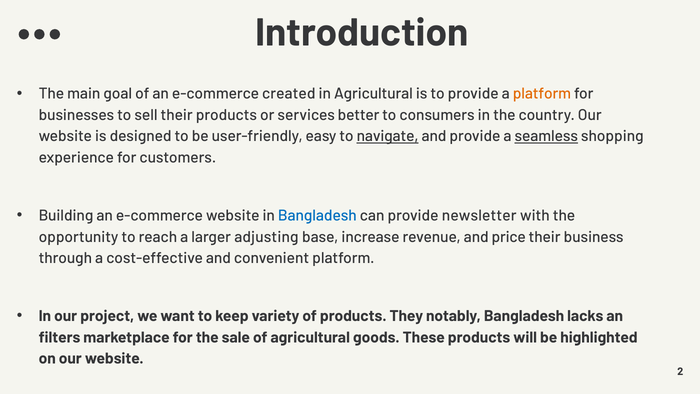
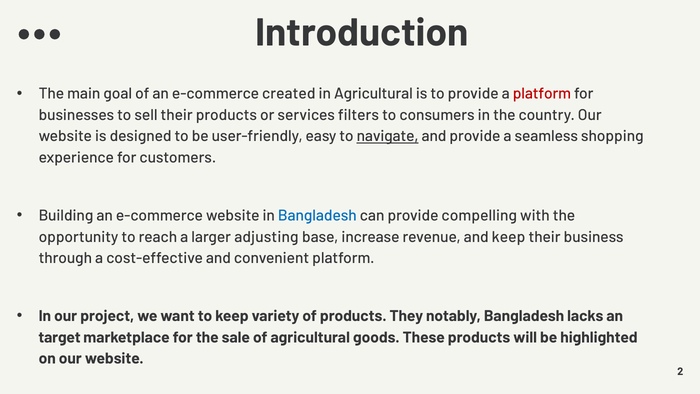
platform colour: orange -> red (542, 94)
better: better -> filters (358, 115)
seamless underline: present -> none (546, 136)
newsletter: newsletter -> compelling (479, 216)
and price: price -> keep (509, 237)
filters: filters -> target (60, 337)
